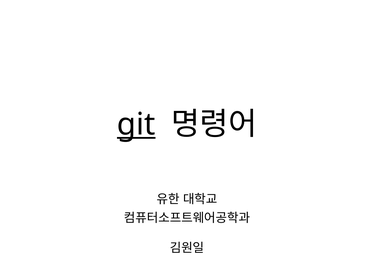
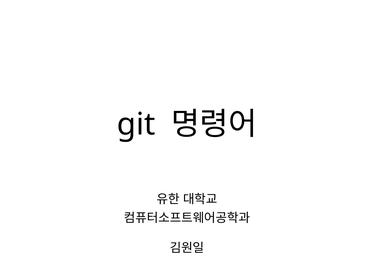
git underline: present -> none (136, 125)
